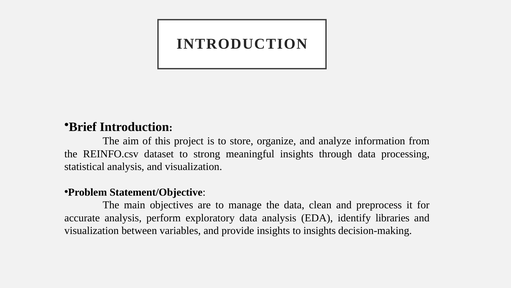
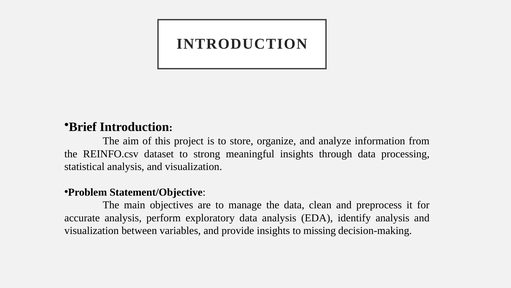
identify libraries: libraries -> analysis (393, 217)
to insights: insights -> missing (320, 230)
